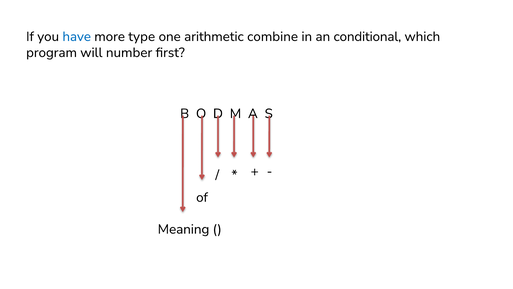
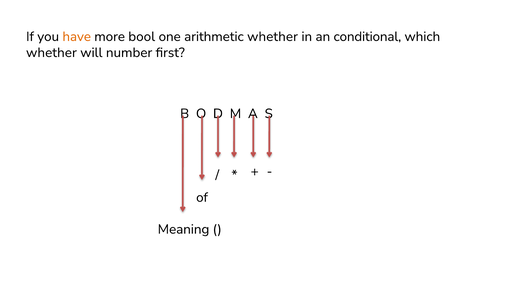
have colour: blue -> orange (77, 36)
type: type -> bool (142, 36)
arithmetic combine: combine -> whether (273, 36)
program: program -> whether (51, 53)
